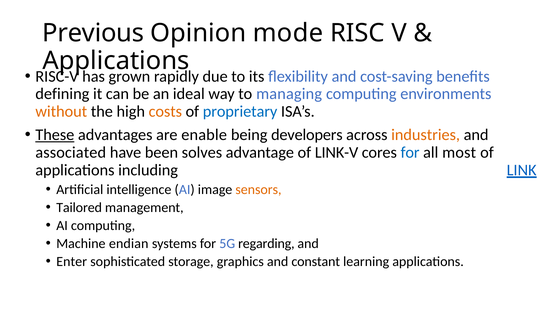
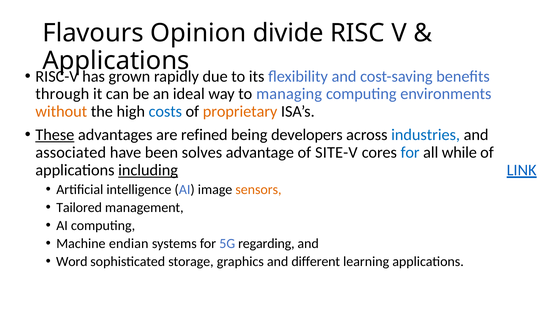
Previous: Previous -> Flavours (93, 33)
mode: mode -> divide (288, 33)
defining: defining -> through (62, 94)
costs colour: orange -> blue (165, 111)
proprietary colour: blue -> orange (240, 111)
enable: enable -> refined (204, 135)
industries colour: orange -> blue (426, 135)
LINK-V: LINK-V -> SITE-V (336, 152)
most: most -> while (459, 152)
including underline: none -> present (148, 170)
Enter: Enter -> Word (72, 261)
constant: constant -> different (316, 261)
